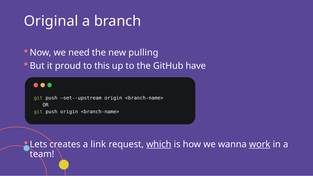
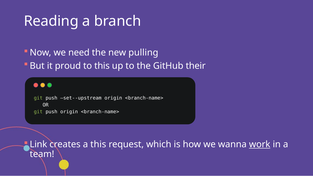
Original: Original -> Reading (51, 21)
have: have -> their (196, 66)
Lets: Lets -> Link (38, 144)
a link: link -> this (98, 144)
which underline: present -> none (159, 144)
